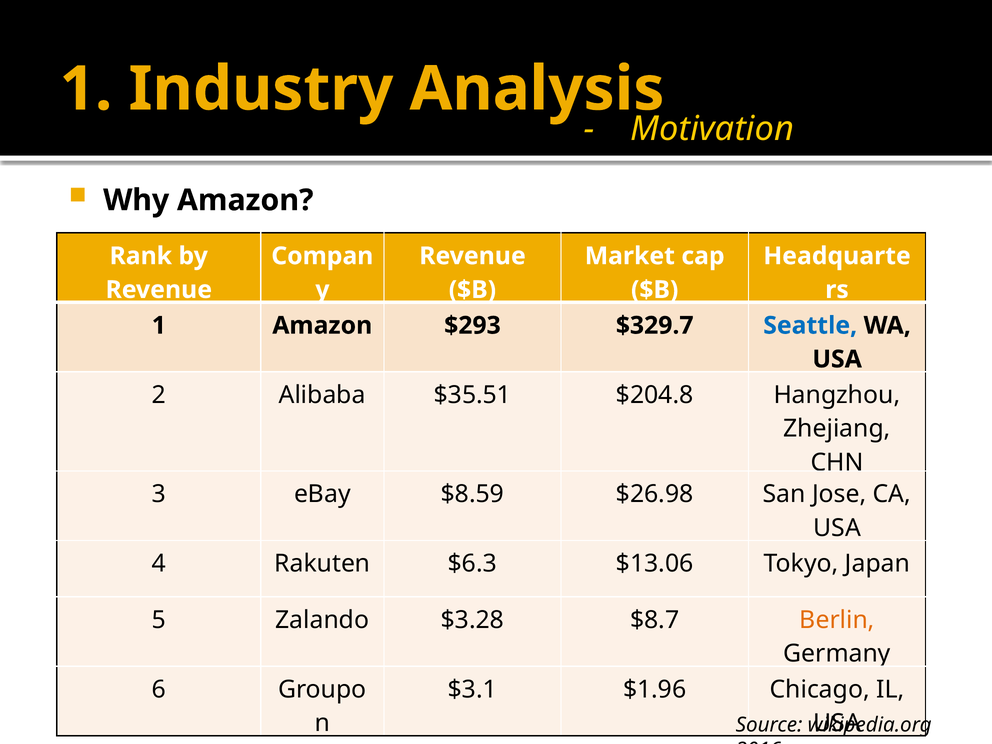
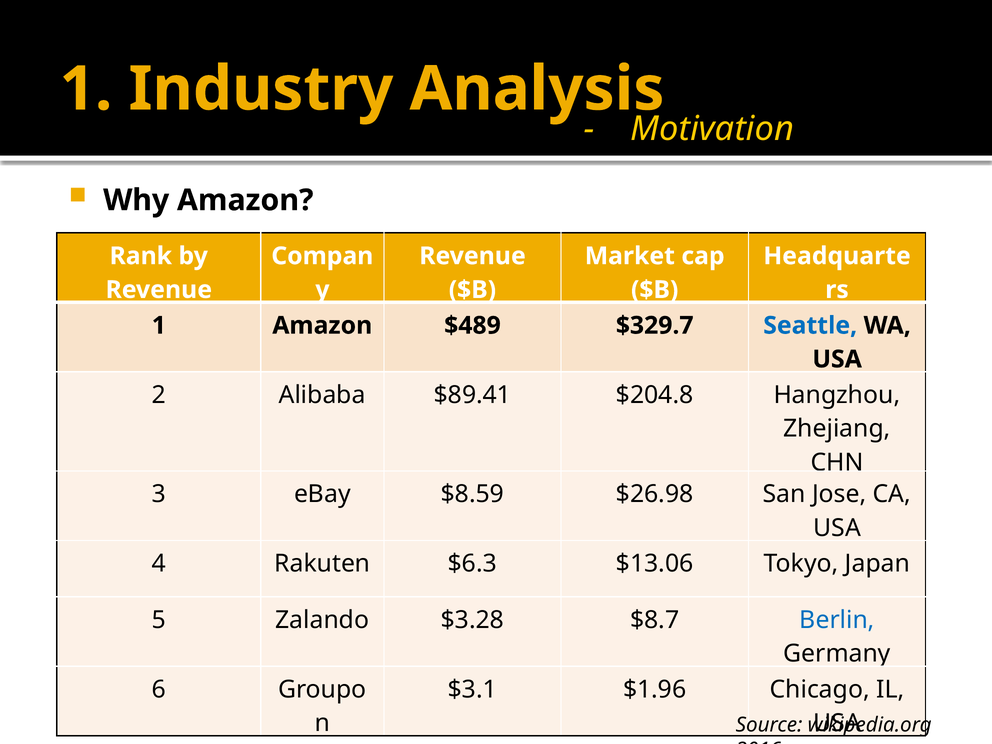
$293: $293 -> $489 (472, 326)
$35.51: $35.51 -> $89.41 (472, 395)
Berlin colour: orange -> blue (837, 620)
